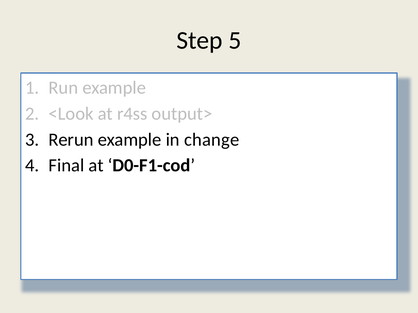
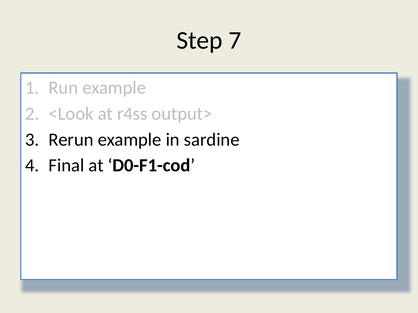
5: 5 -> 7 (235, 40)
change: change -> sardine (212, 140)
